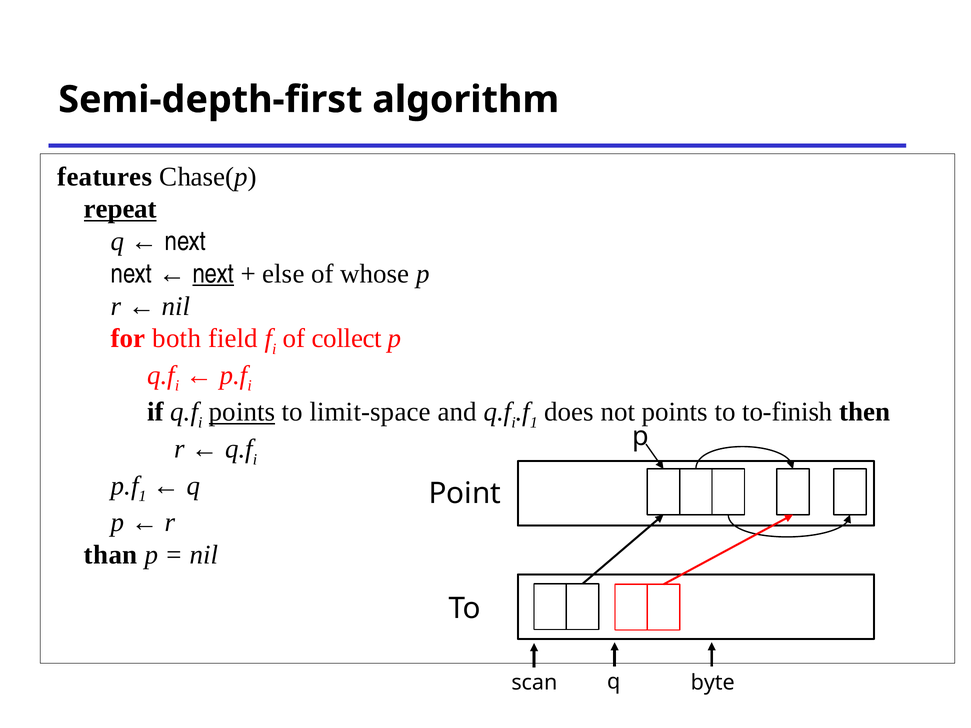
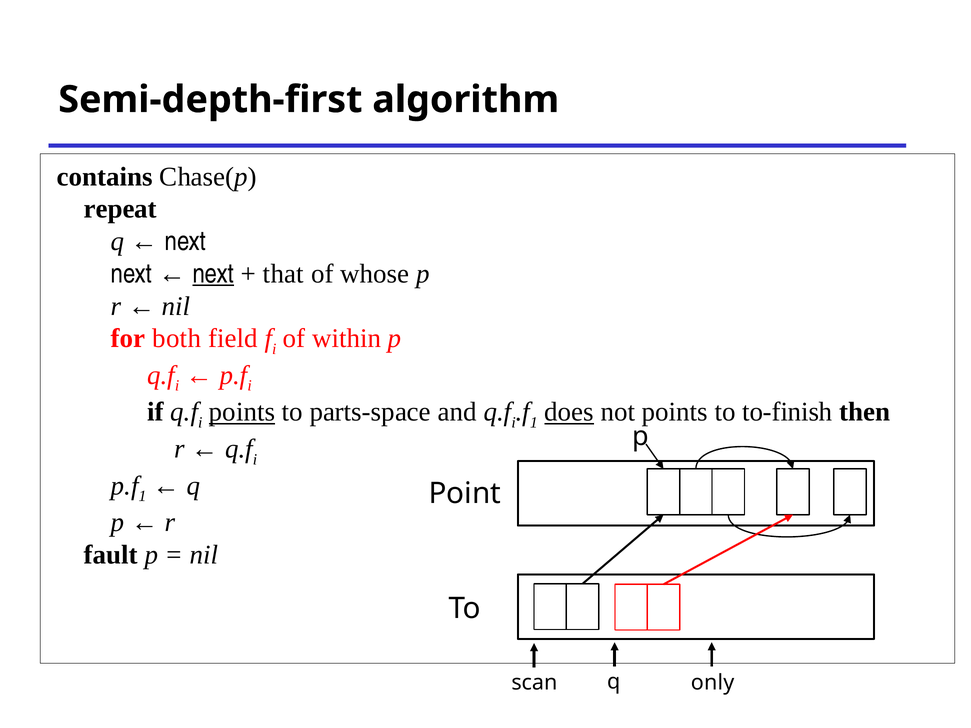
features: features -> contains (105, 177)
repeat underline: present -> none (120, 209)
else: else -> that (283, 274)
collect: collect -> within (347, 339)
limit-space: limit-space -> parts-space (370, 412)
does underline: none -> present (569, 412)
than: than -> fault (111, 555)
byte: byte -> only (713, 683)
